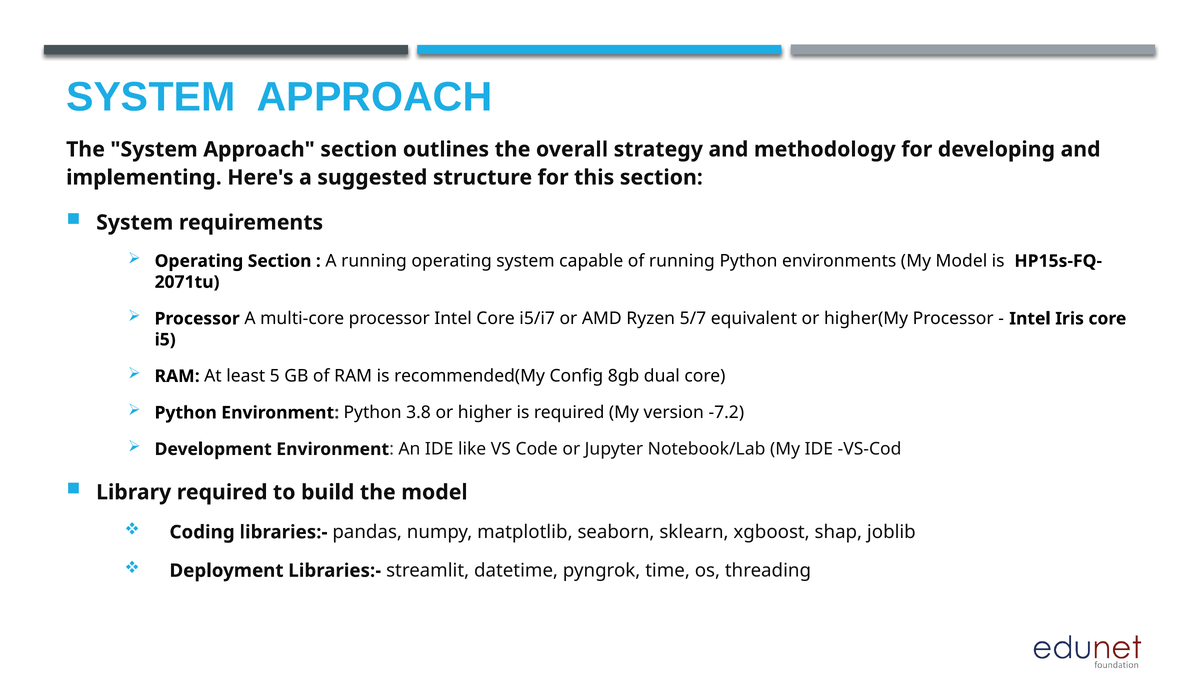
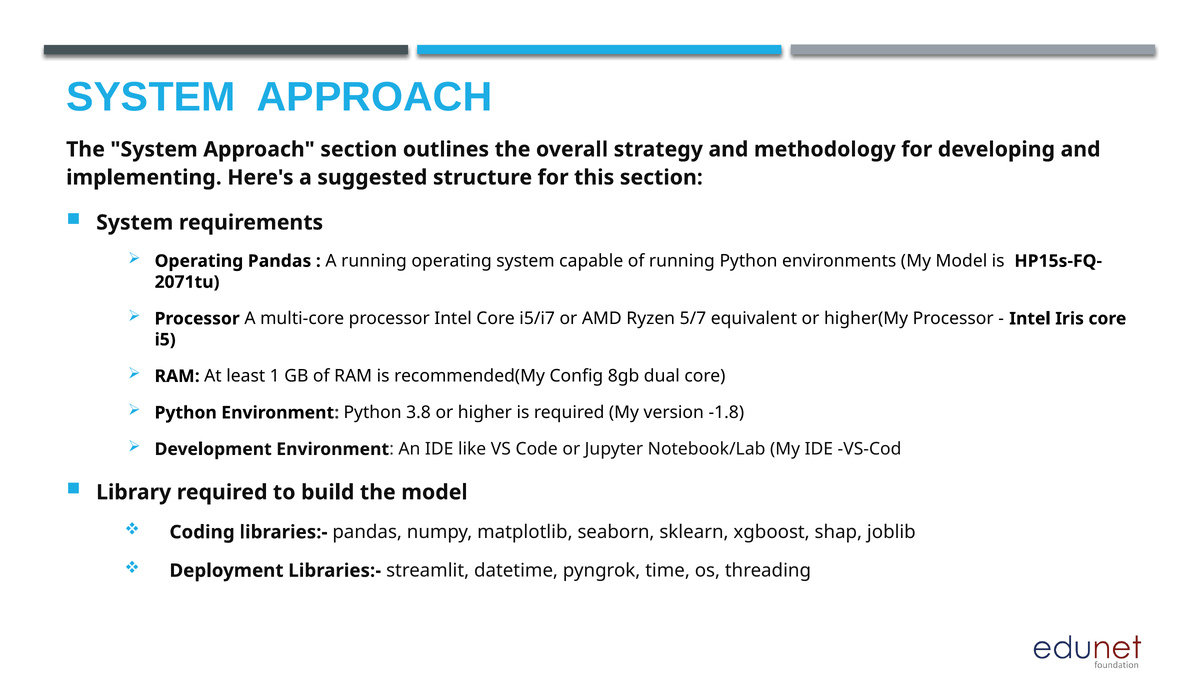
Operating Section: Section -> Pandas (280, 261)
5: 5 -> 1 (275, 376)
-7.2: -7.2 -> -1.8 (726, 412)
